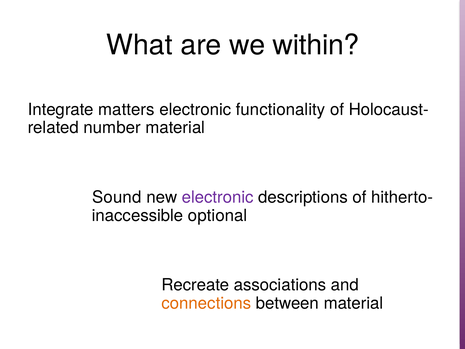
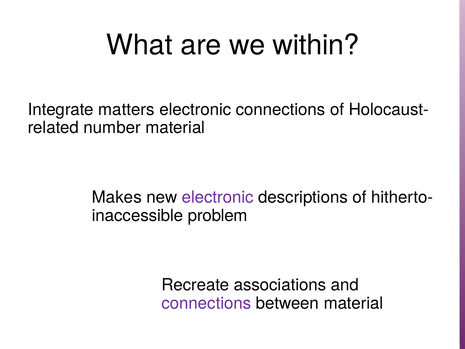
electronic functionality: functionality -> connections (281, 110)
Sound: Sound -> Makes (117, 197)
optional: optional -> problem (218, 215)
connections colour: orange -> purple (206, 303)
